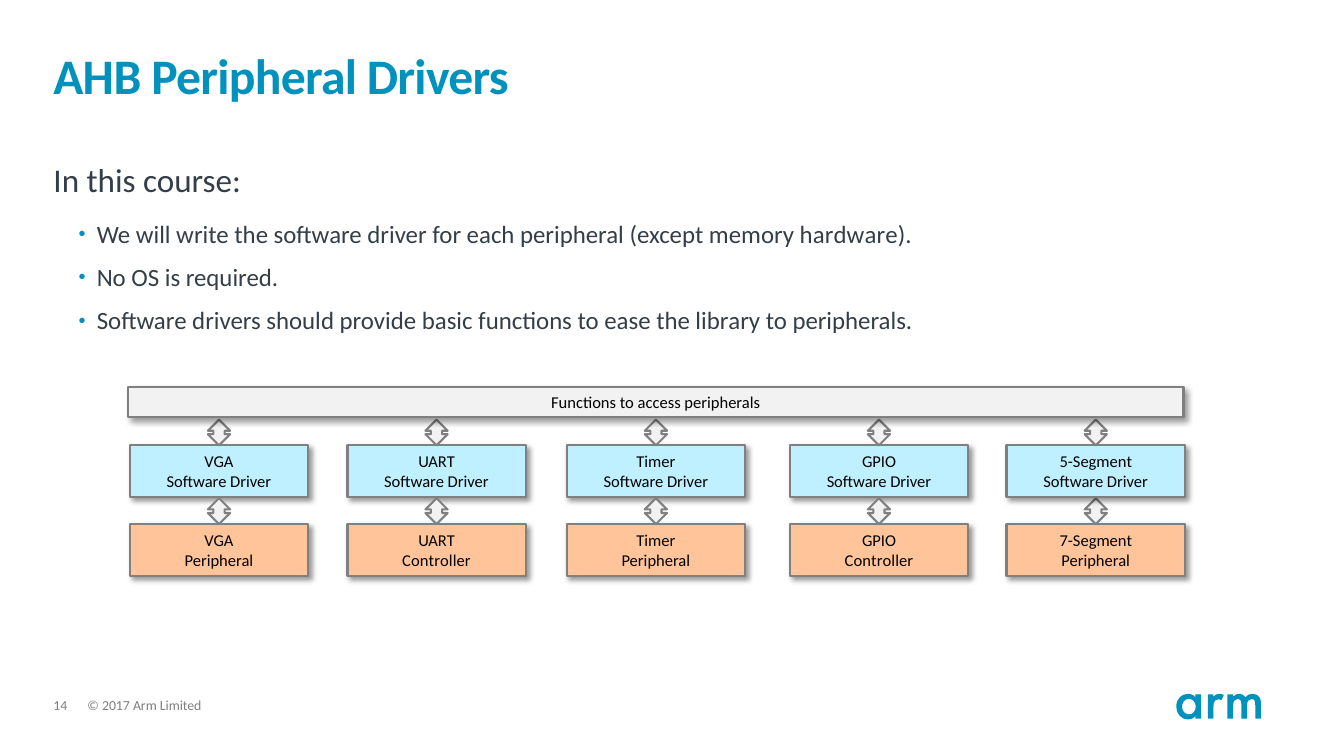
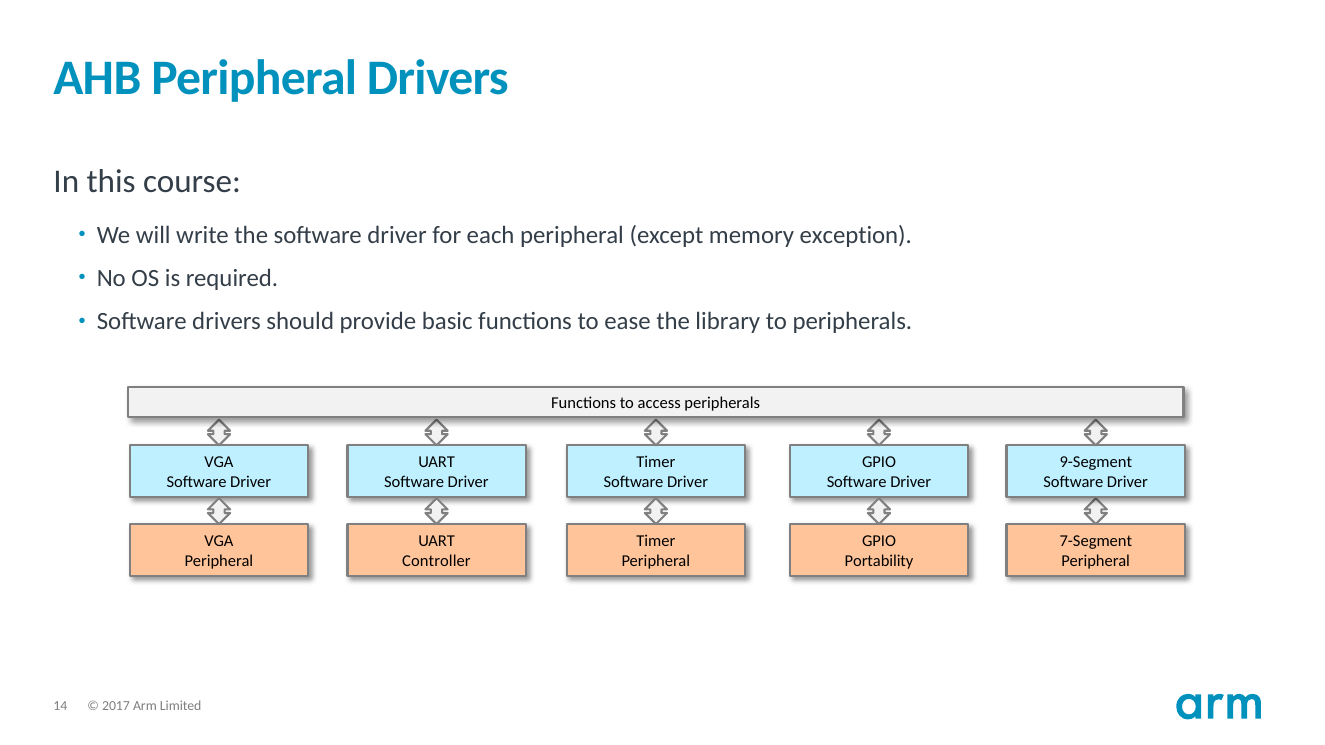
hardware: hardware -> exception (856, 235)
5-Segment: 5-Segment -> 9-Segment (1096, 463)
Controller: Controller -> Portability (879, 561)
